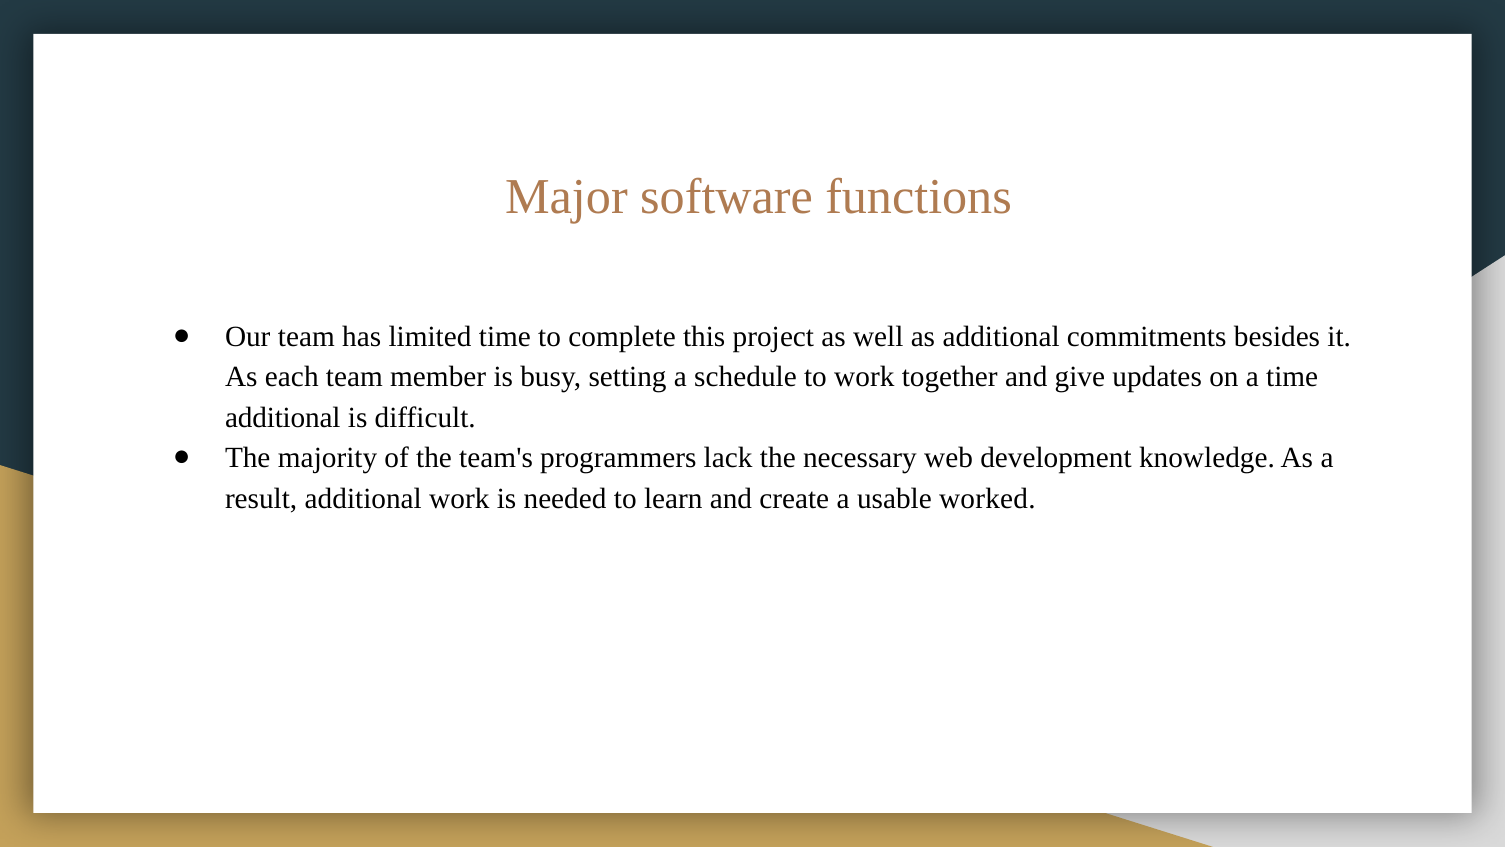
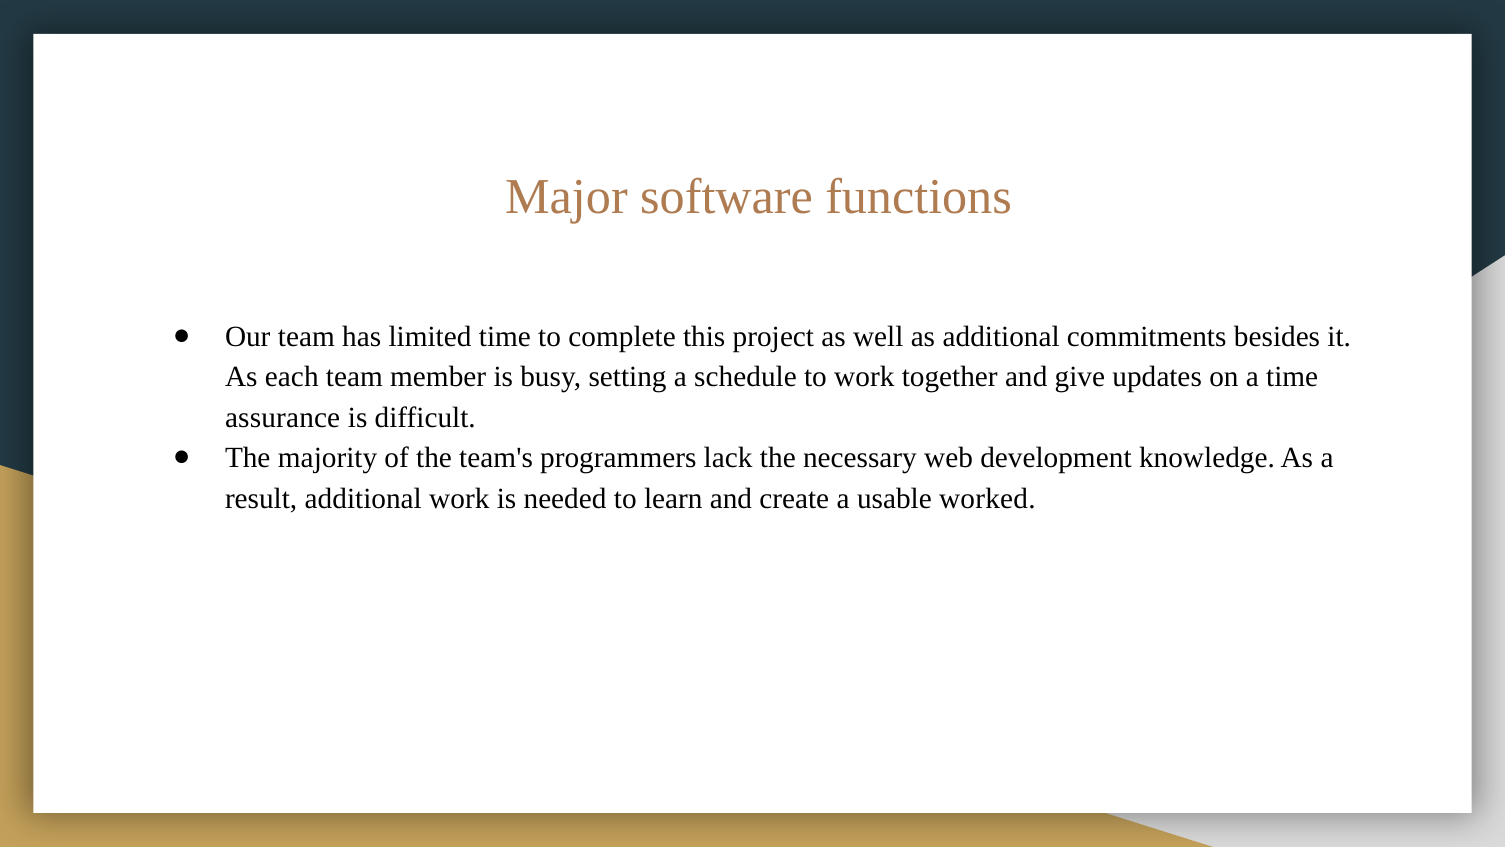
additional: additional -> assurance (283, 417)
